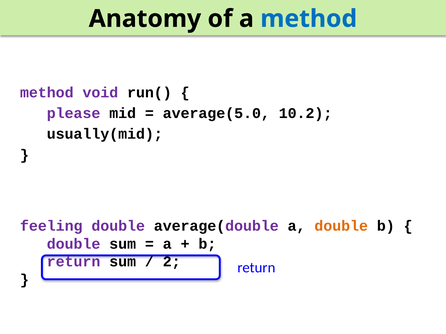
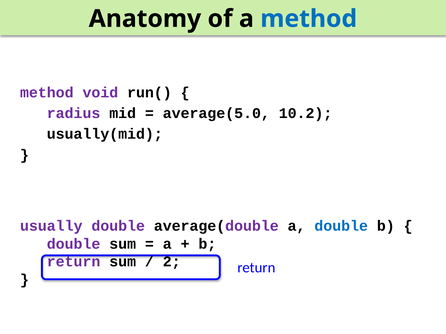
please: please -> radius (74, 113)
feeling: feeling -> usually (51, 226)
double colour: orange -> blue (341, 226)
